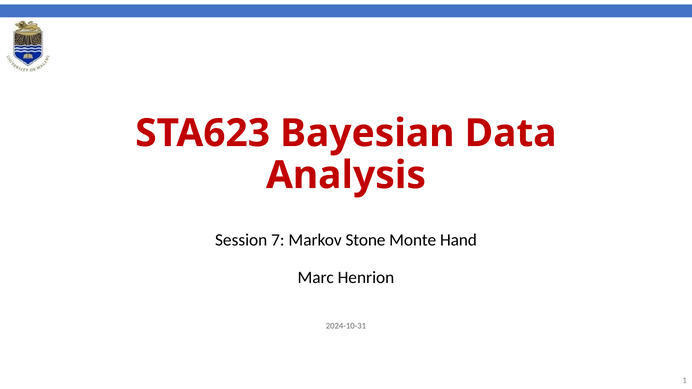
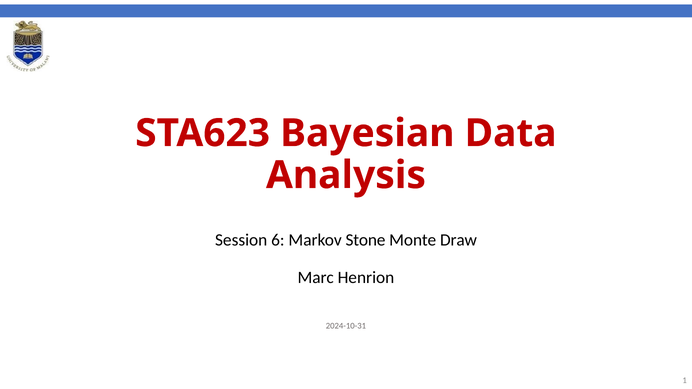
7: 7 -> 6 (278, 240)
Hand: Hand -> Draw (458, 240)
